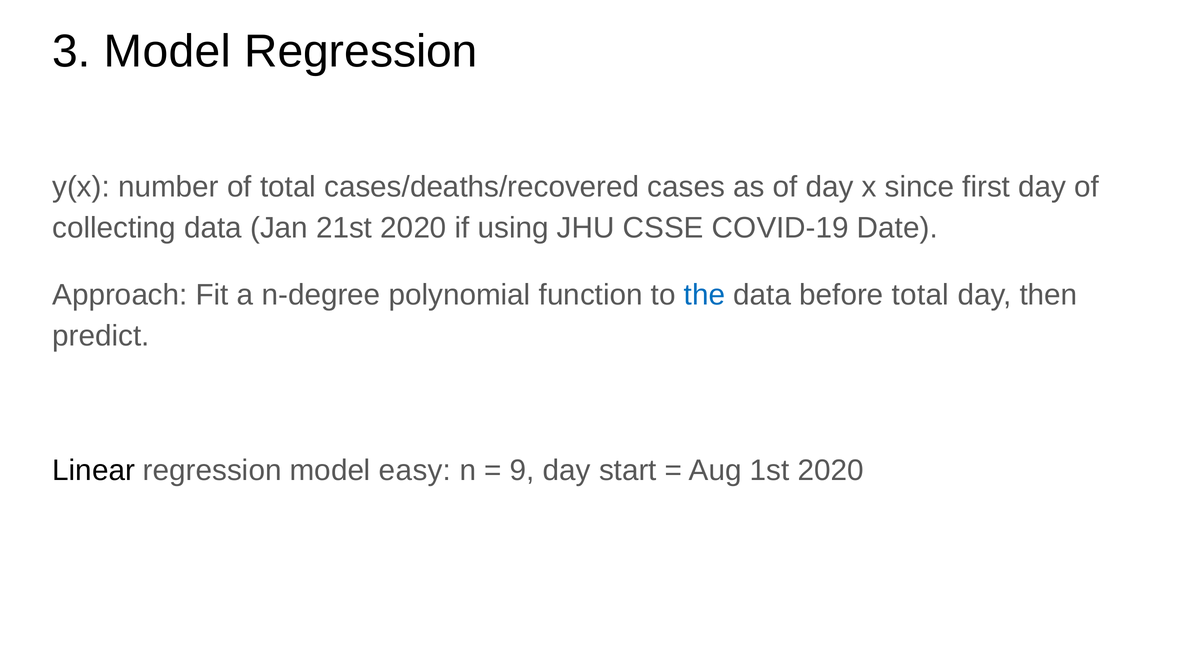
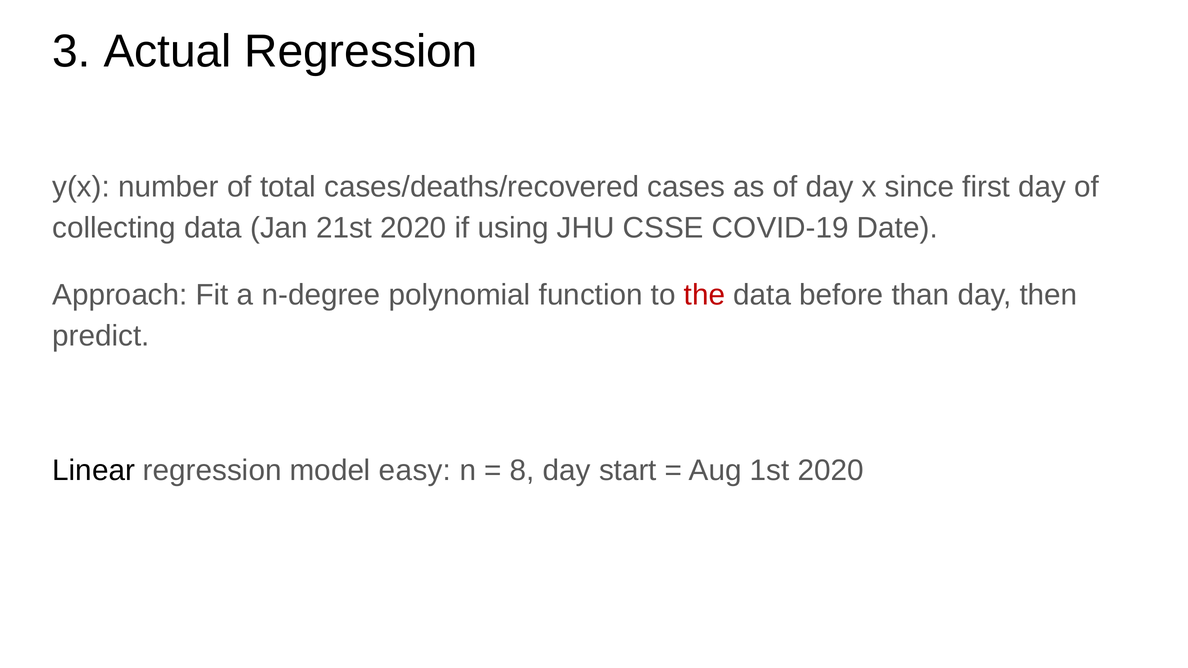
3 Model: Model -> Actual (168, 51)
the colour: blue -> red (705, 295)
before total: total -> than (921, 295)
9: 9 -> 8 (522, 471)
